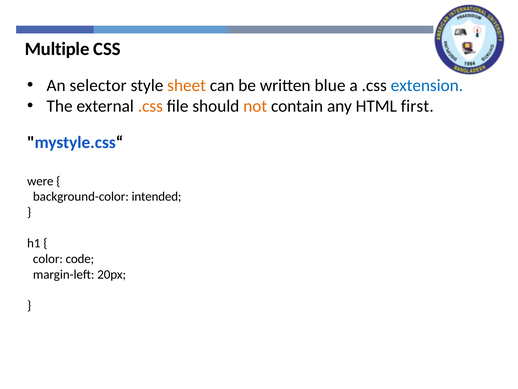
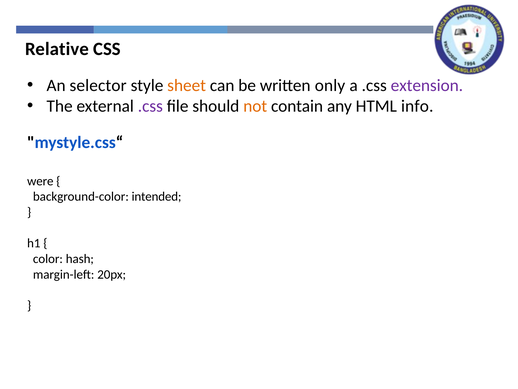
Multiple: Multiple -> Relative (57, 49)
blue: blue -> only (330, 85)
extension colour: blue -> purple (427, 85)
.css colour: orange -> purple (150, 106)
first: first -> info (417, 106)
code: code -> hash (80, 259)
